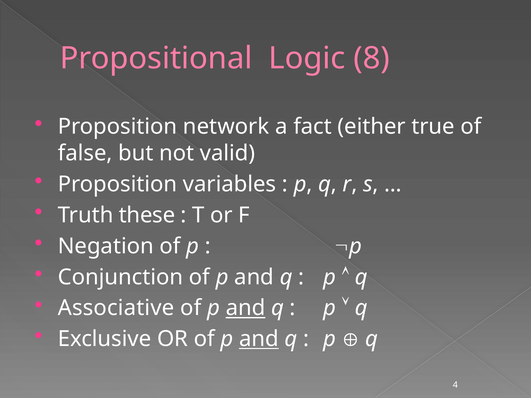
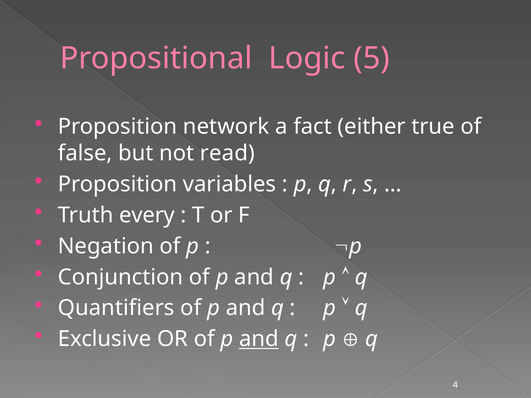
8: 8 -> 5 (372, 58)
valid: valid -> read (227, 153)
these: these -> every (147, 215)
Associative: Associative -> Quantifiers (116, 308)
and underline: present -> none (246, 308)
